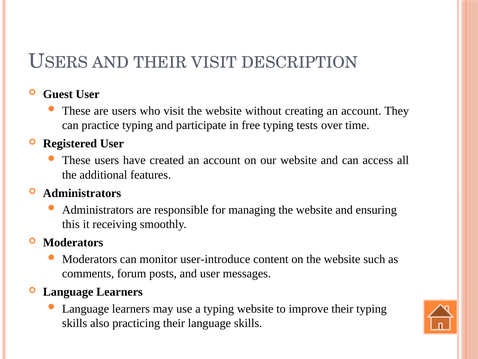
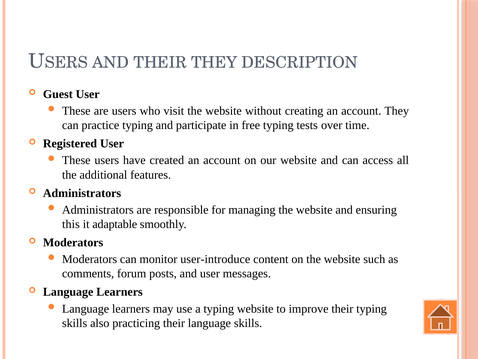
THEIR VISIT: VISIT -> THEY (214, 62)
receiving: receiving -> adaptable (115, 224)
